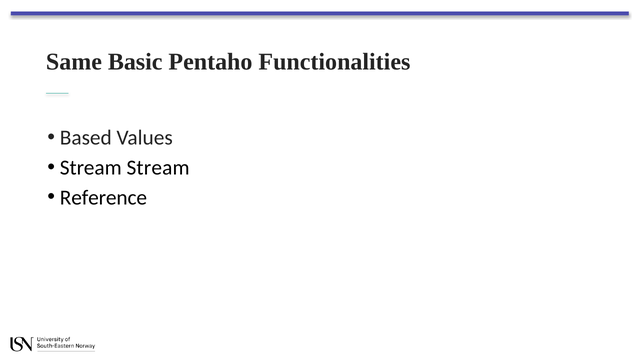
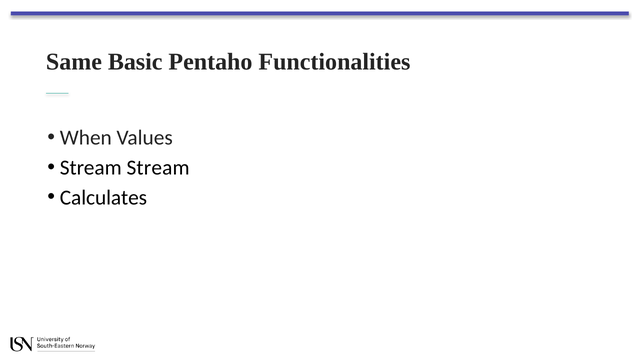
Based: Based -> When (86, 138)
Reference: Reference -> Calculates (103, 198)
